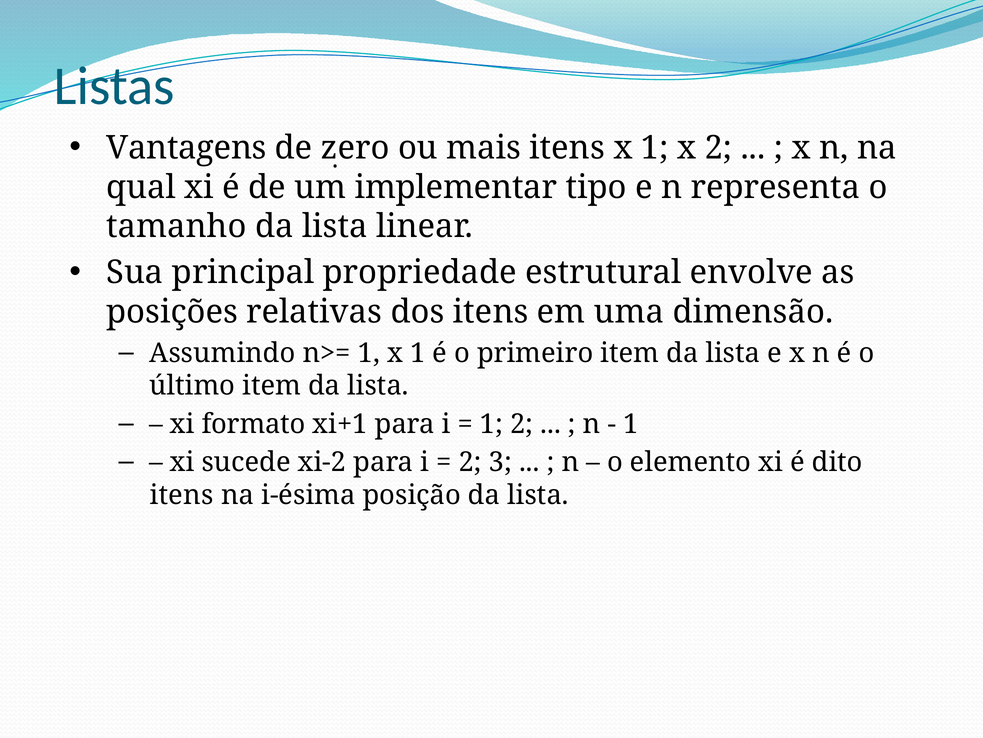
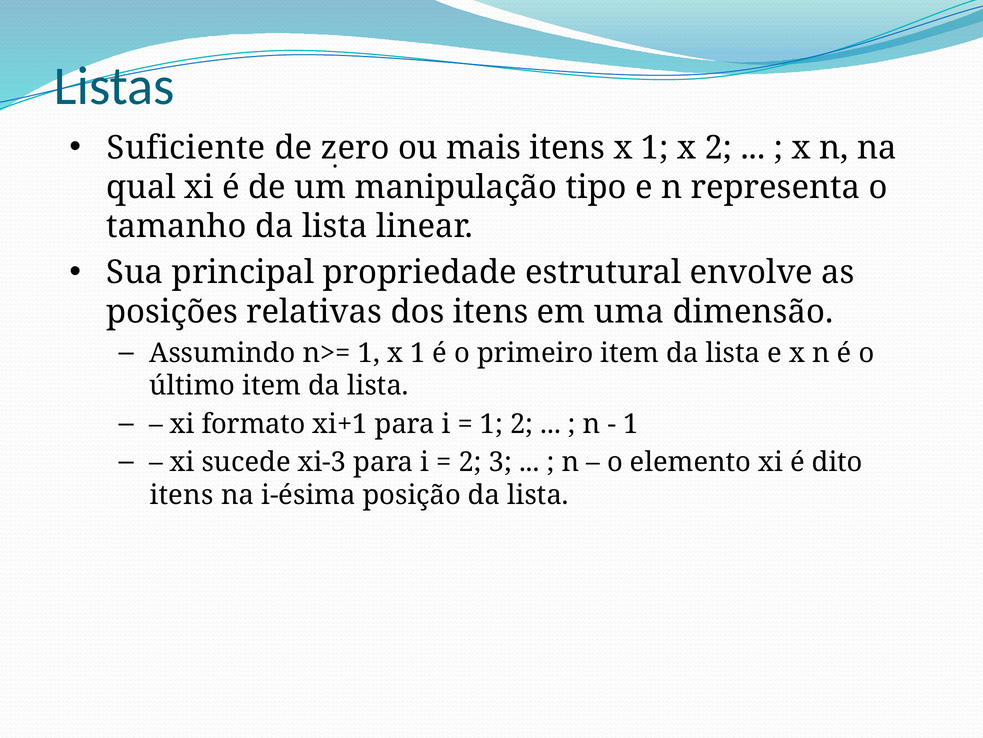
Vantagens: Vantagens -> Suficiente (186, 148)
implementar: implementar -> manipulação (456, 187)
xi-2: xi-2 -> xi-3 (322, 462)
